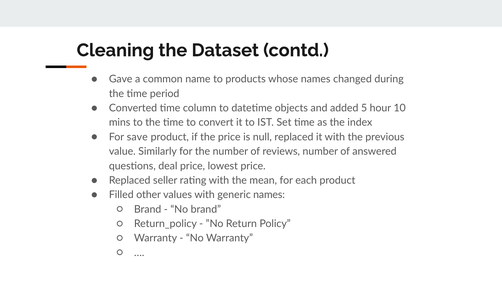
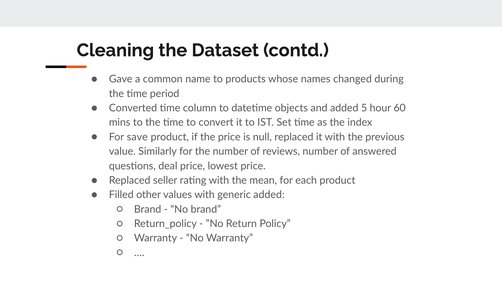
10: 10 -> 60 (400, 108)
generic names: names -> added (269, 194)
